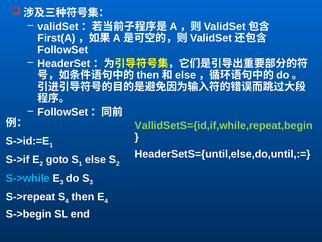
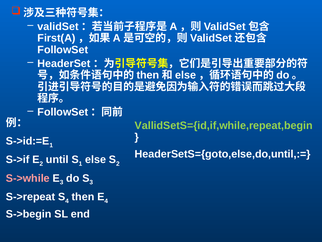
HeaderSetS={until,else,do,until,:=: HeaderSetS={until,else,do,until,:= -> HeaderSetS={goto,else,do,until,:= (223, 154)
goto: goto -> until (57, 159)
S->while colour: light blue -> pink (28, 178)
